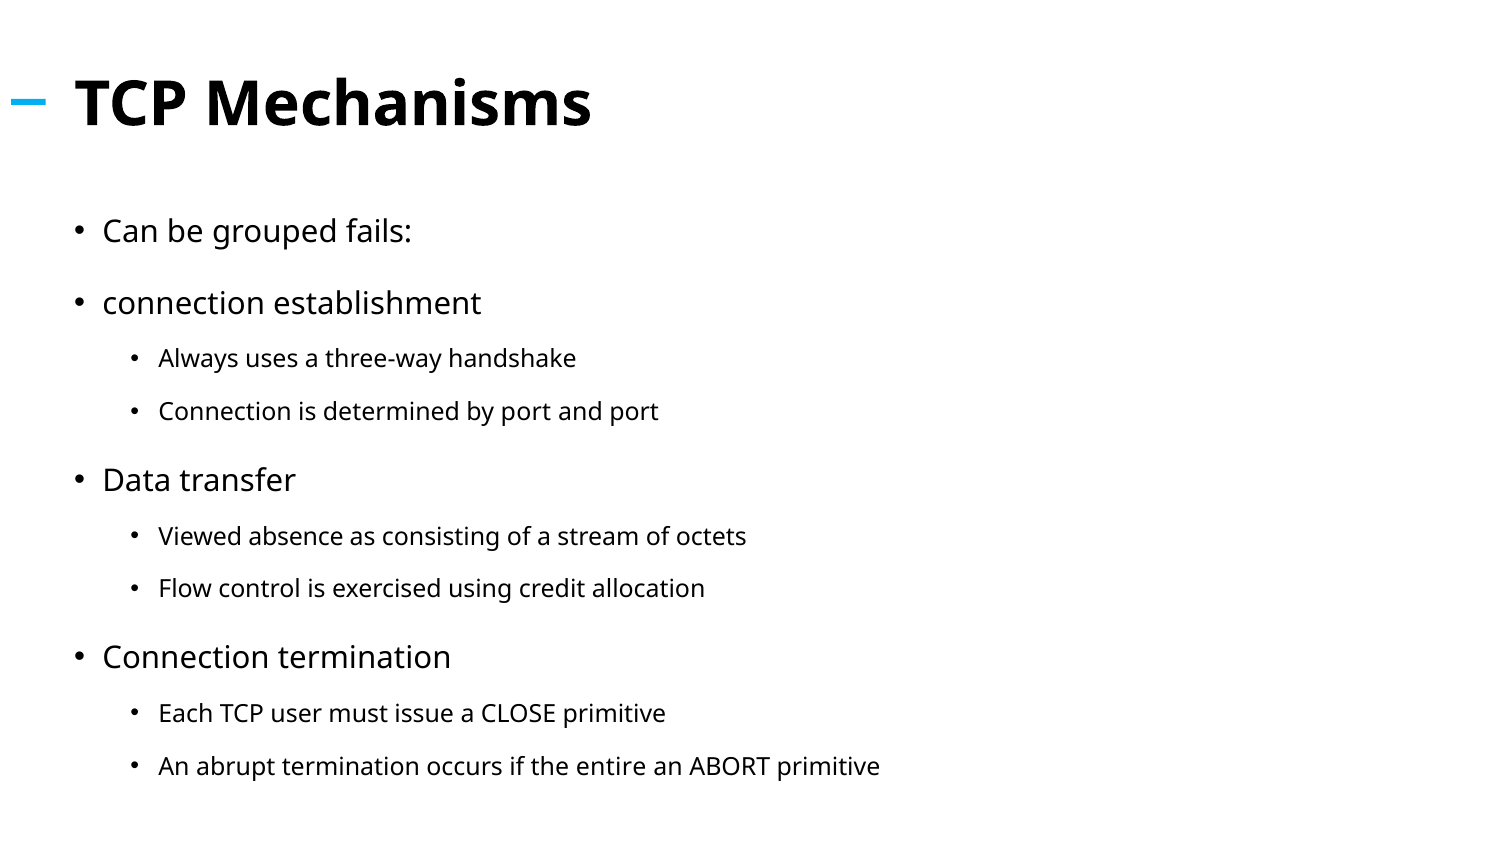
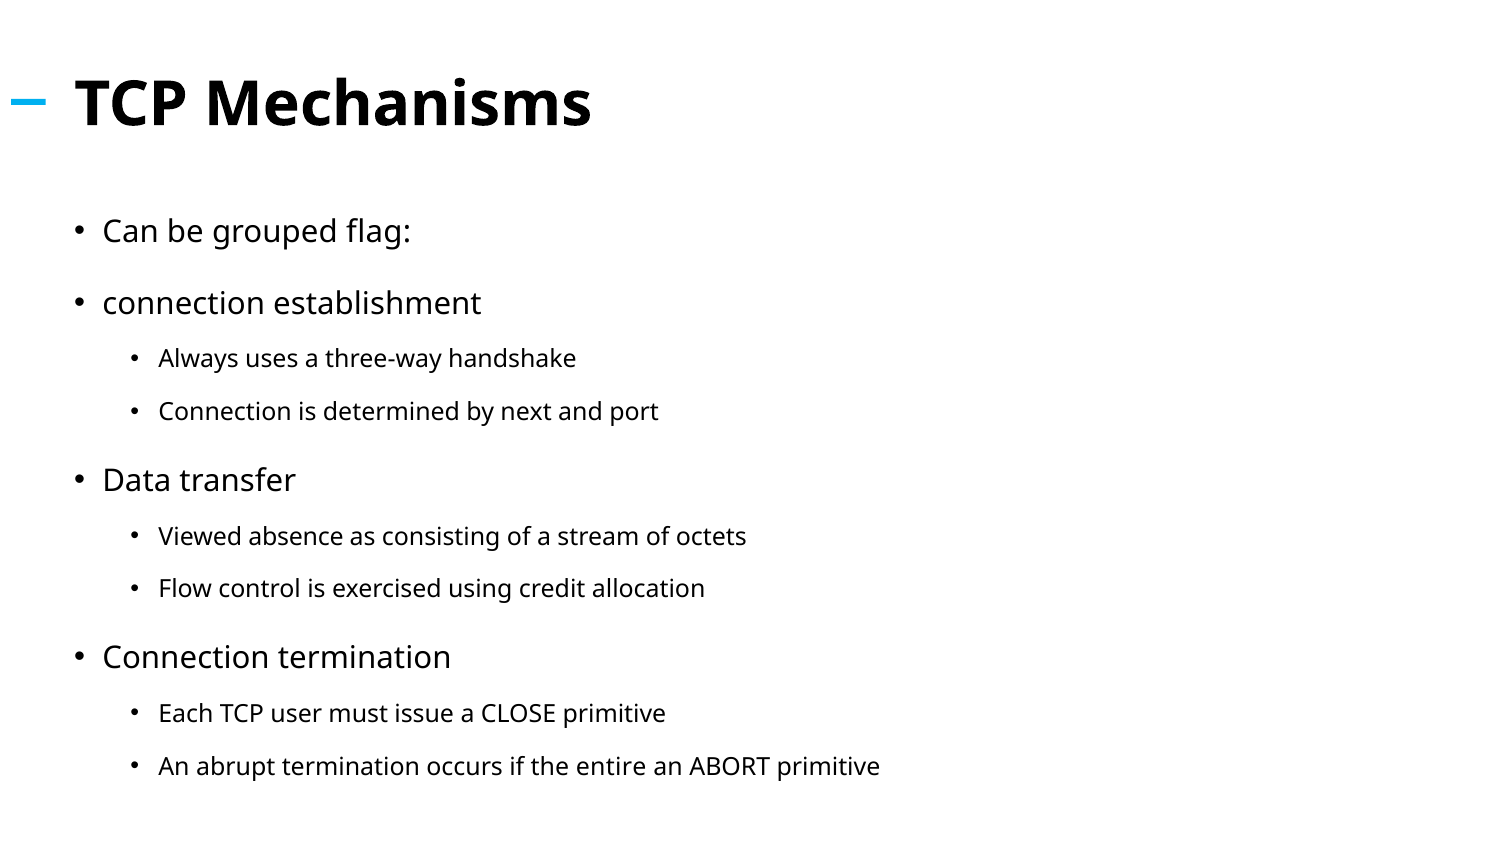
fails: fails -> flag (379, 232)
by port: port -> next (526, 412)
